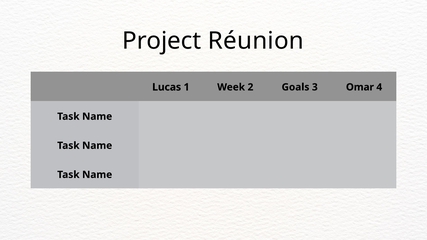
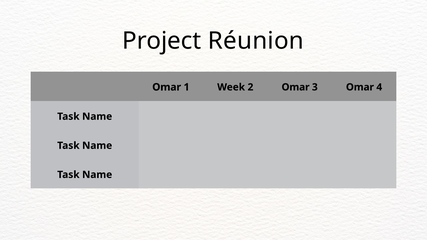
Lucas: Lucas -> Omar (167, 87)
2 Goals: Goals -> Omar (296, 87)
